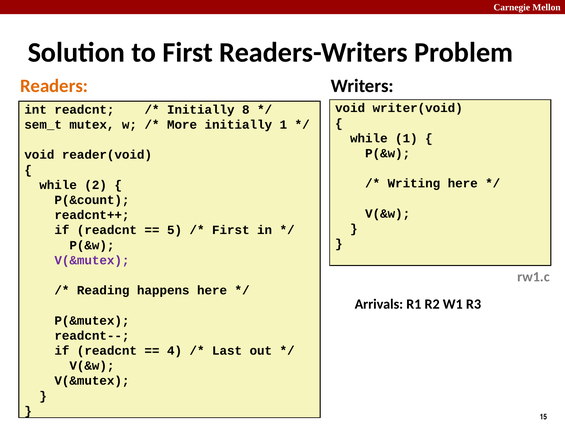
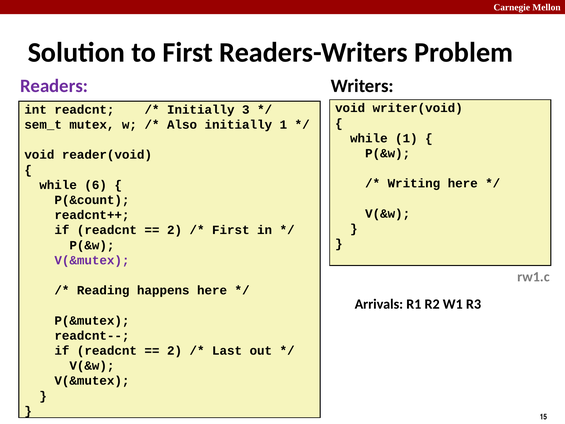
Readers colour: orange -> purple (54, 86)
8: 8 -> 3 (246, 110)
More: More -> Also (182, 125)
2: 2 -> 6 (96, 185)
5: 5 -> 2 (175, 230)
4: 4 -> 2 (175, 350)
